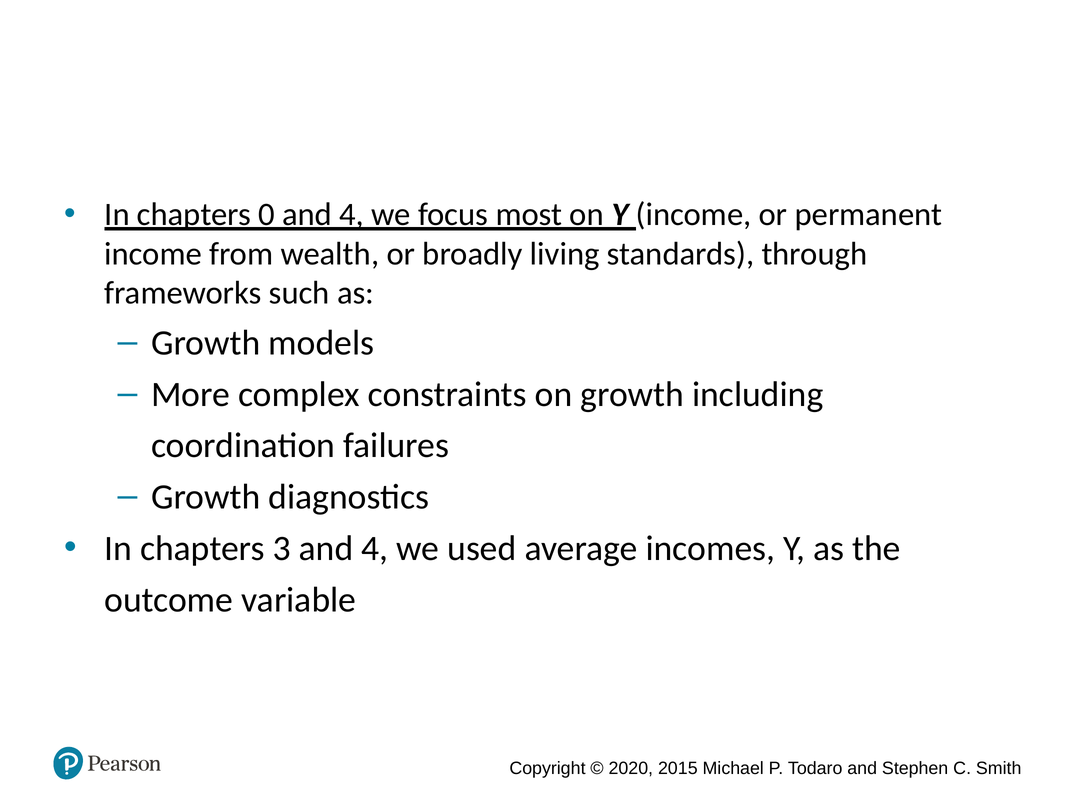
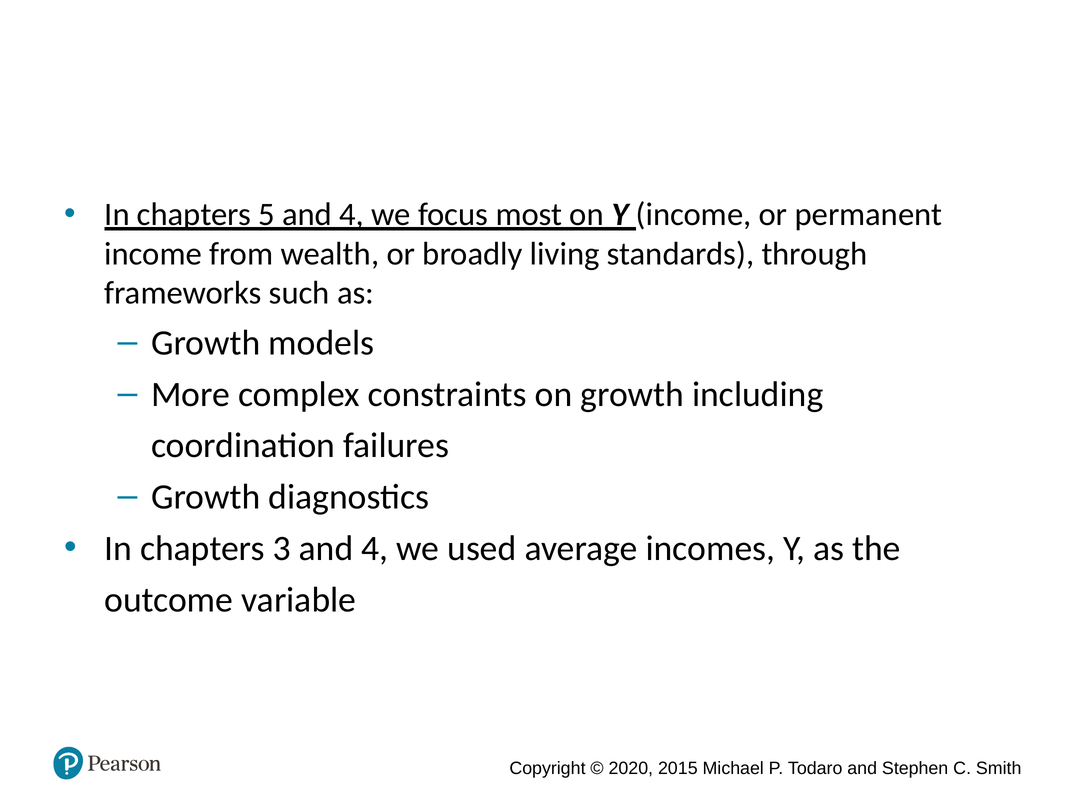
0: 0 -> 5 (267, 215)
